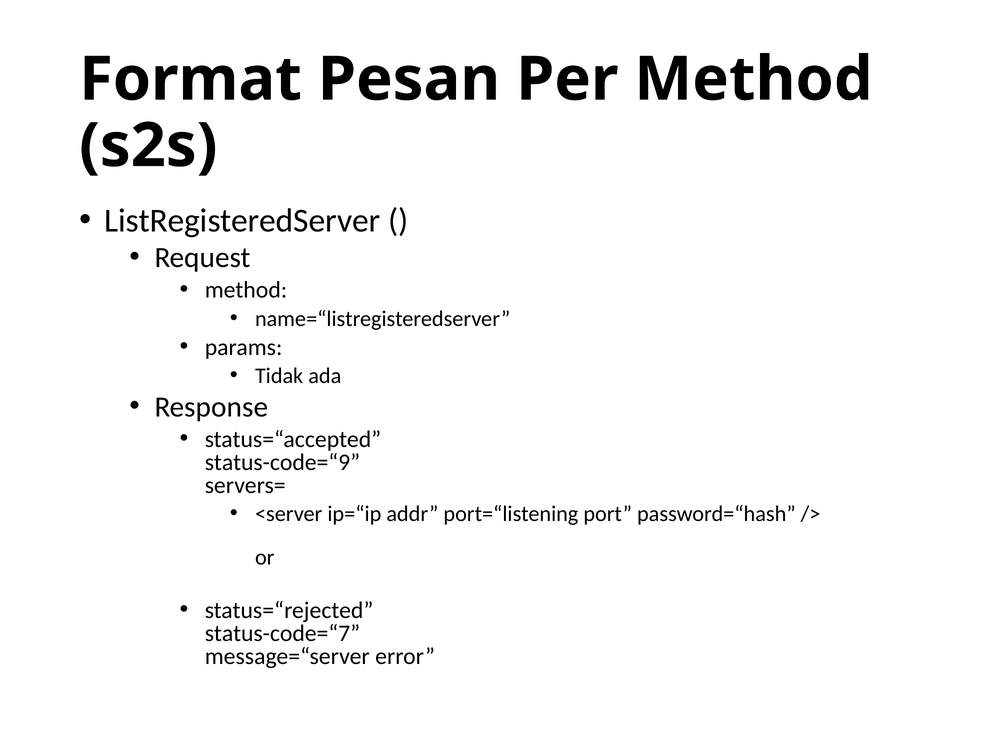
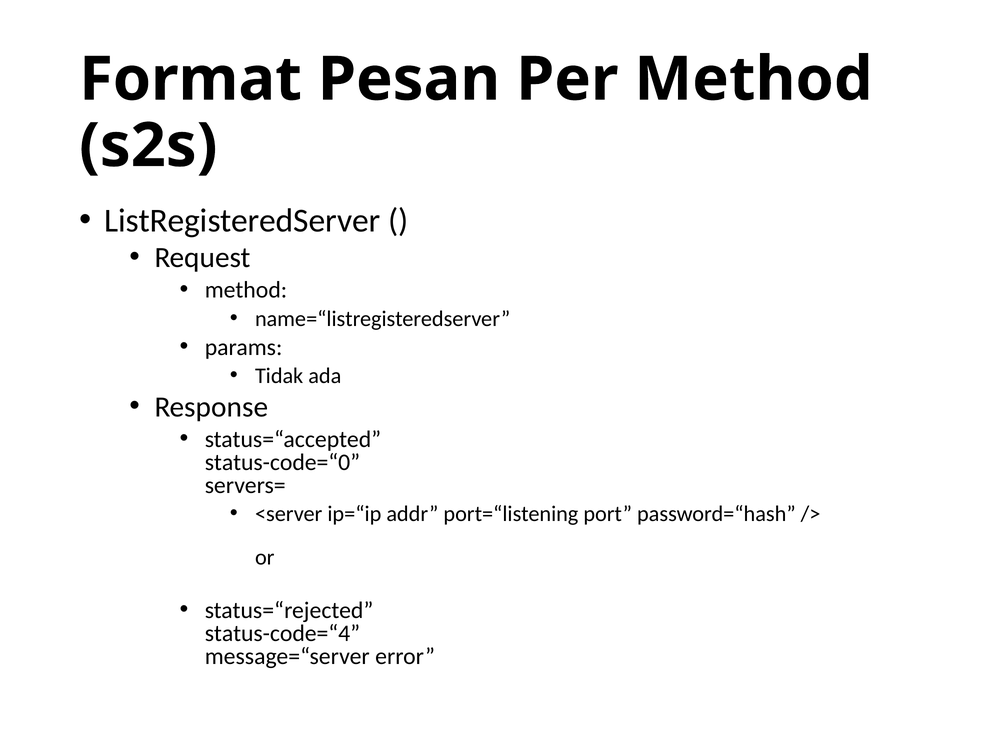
status-code=“9: status-code=“9 -> status-code=“0 (282, 462)
status-code=“7: status-code=“7 -> status-code=“4 (282, 633)
